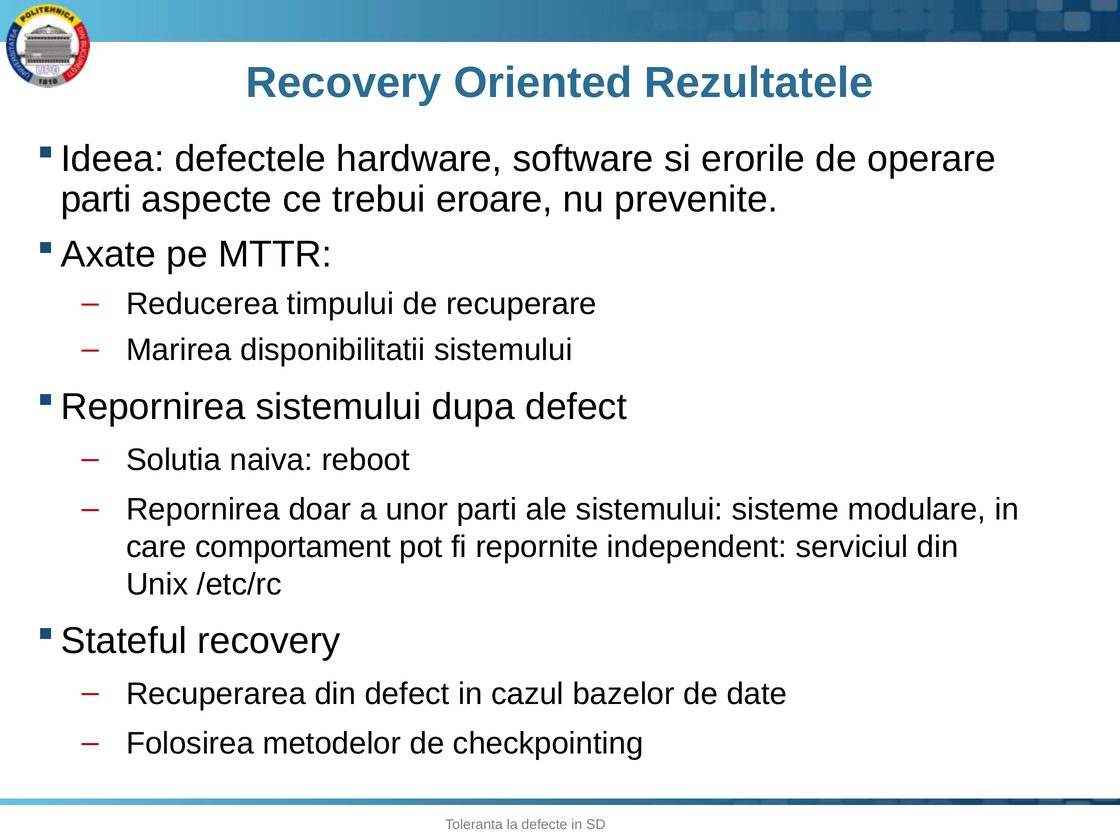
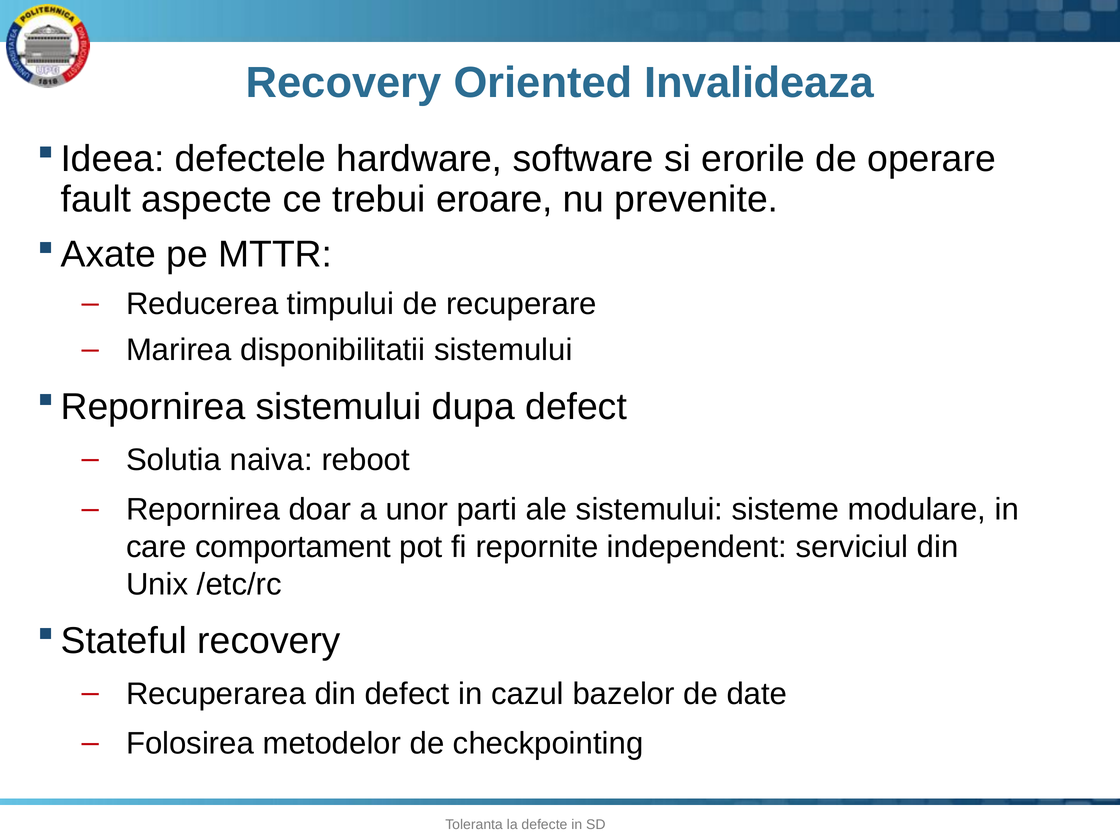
Rezultatele: Rezultatele -> Invalideaza (759, 83)
parti: parti -> fault (96, 199)
